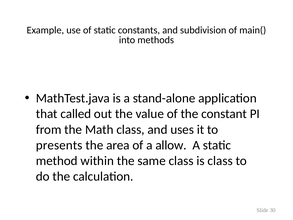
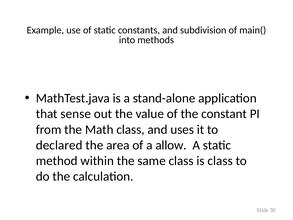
called: called -> sense (76, 114)
presents: presents -> declared (59, 145)
